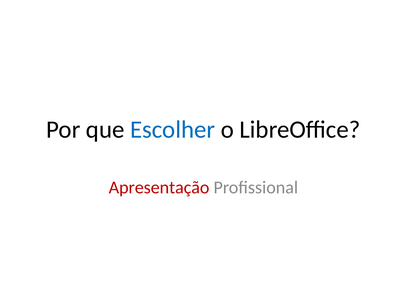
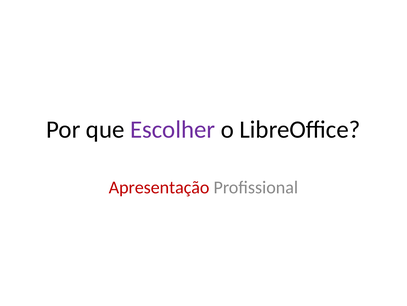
Escolher colour: blue -> purple (173, 129)
